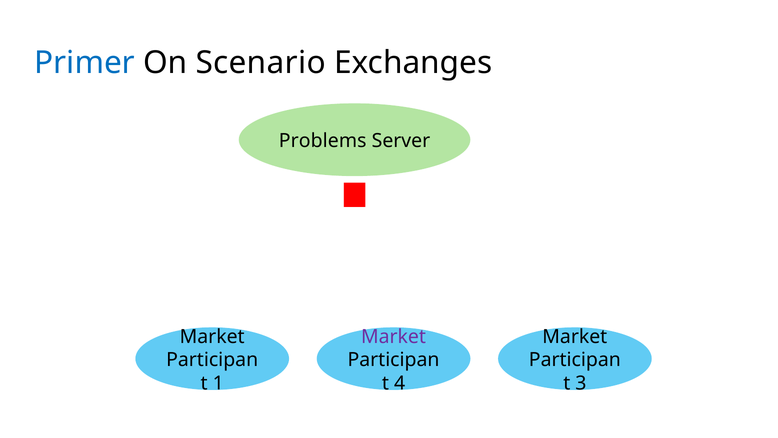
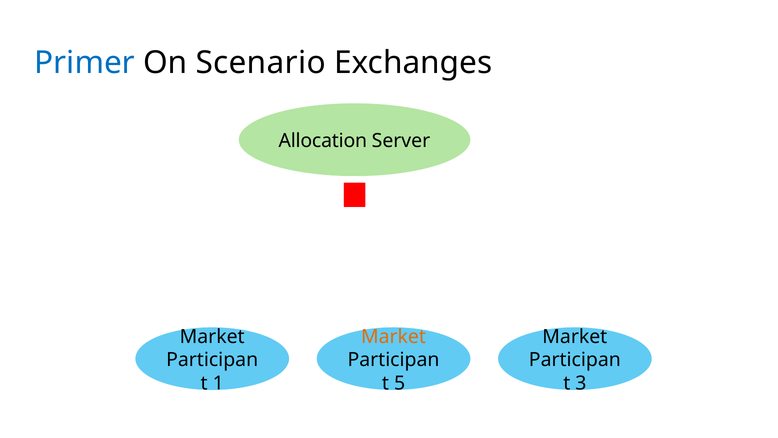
Problems: Problems -> Allocation (323, 141)
Market colour: purple -> orange (394, 336)
4: 4 -> 5 (400, 383)
